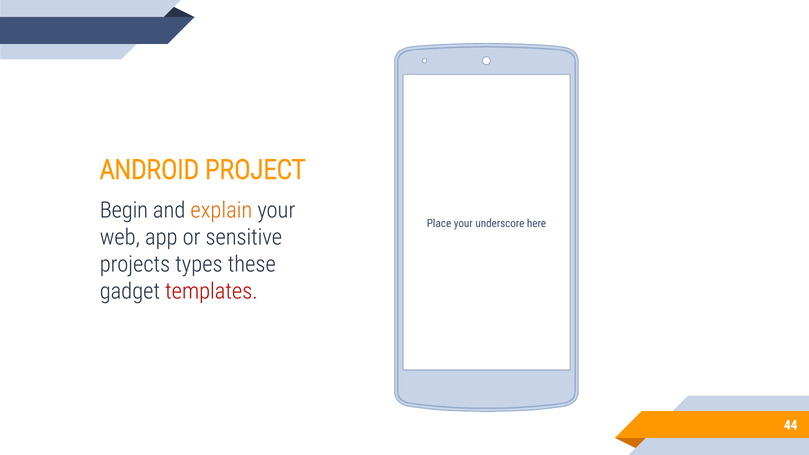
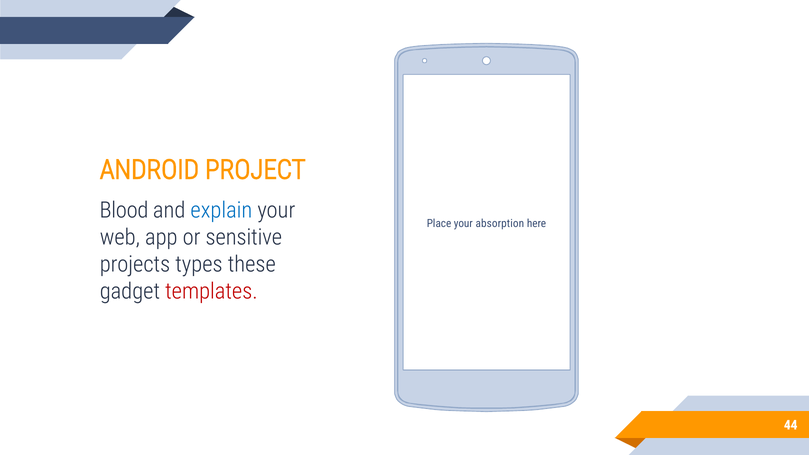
Begin: Begin -> Blood (124, 210)
explain colour: orange -> blue (221, 210)
underscore: underscore -> absorption (500, 223)
